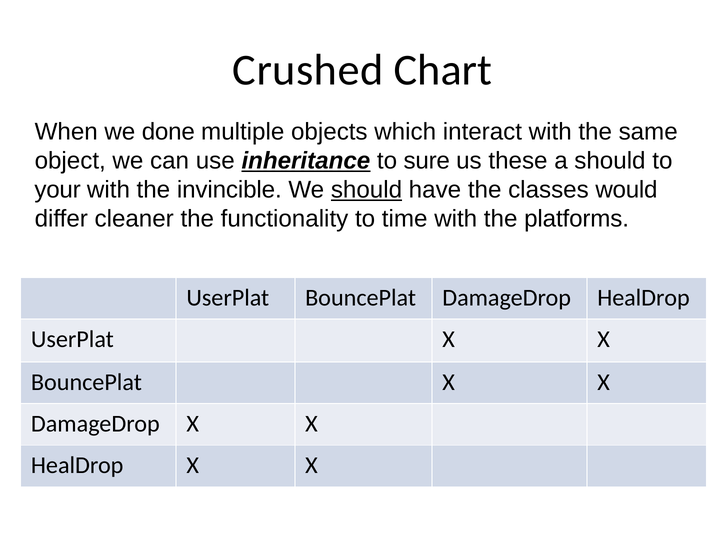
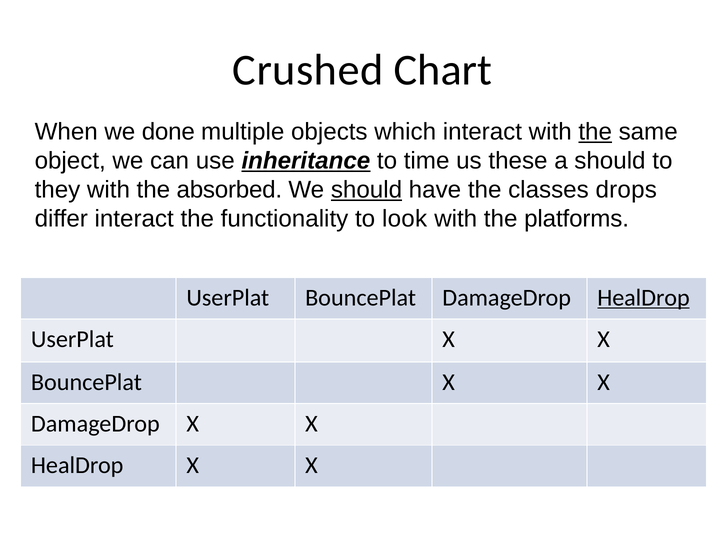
the underline: none -> present (595, 132)
sure: sure -> time (427, 161)
your: your -> they (57, 190)
invincible: invincible -> absorbed (229, 190)
would: would -> drops (626, 190)
differ cleaner: cleaner -> interact (134, 219)
time: time -> look (405, 219)
HealDrop underline: none -> present (644, 298)
